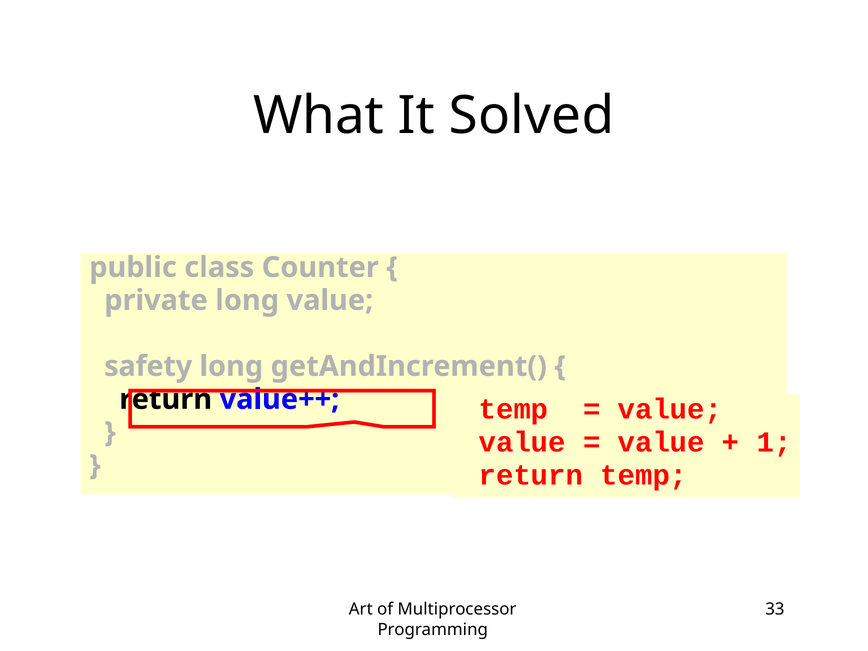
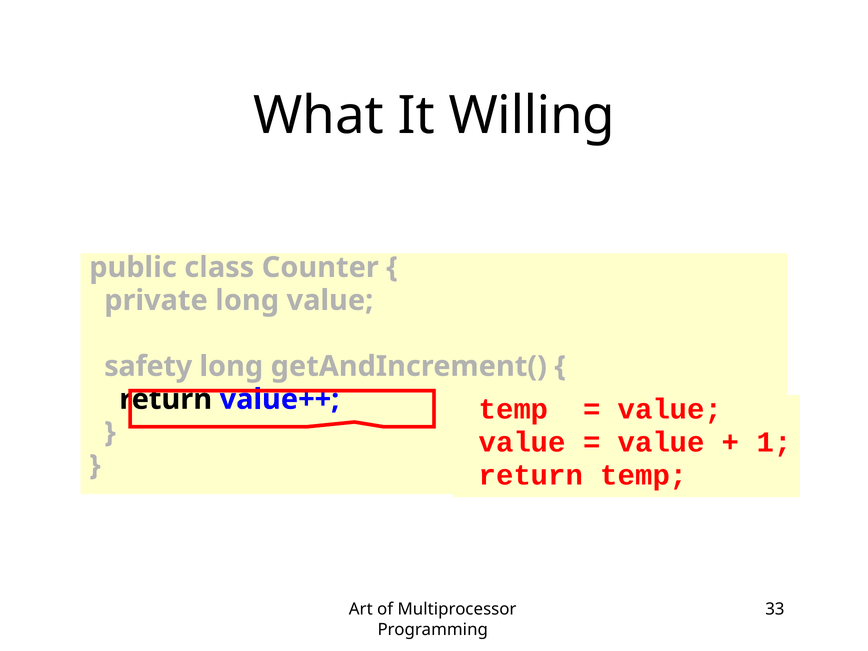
Solved: Solved -> Willing (532, 116)
